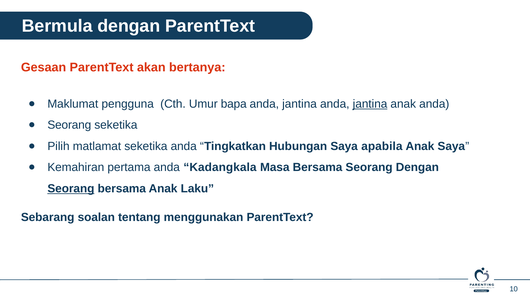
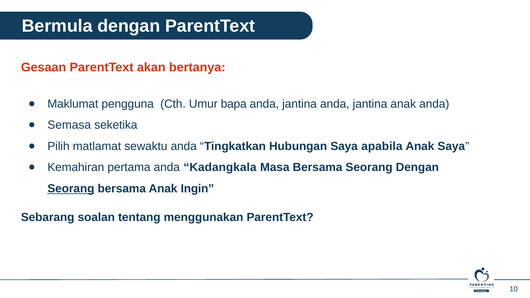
jantina underline: present -> none (370, 104)
Seorang: Seorang -> Semasa (69, 125)
matlamat seketika: seketika -> sewaktu (146, 146)
Laku: Laku -> Ingin (197, 189)
